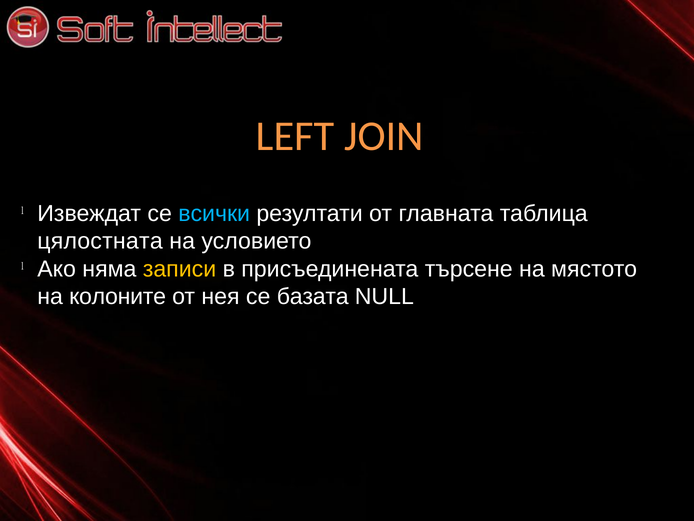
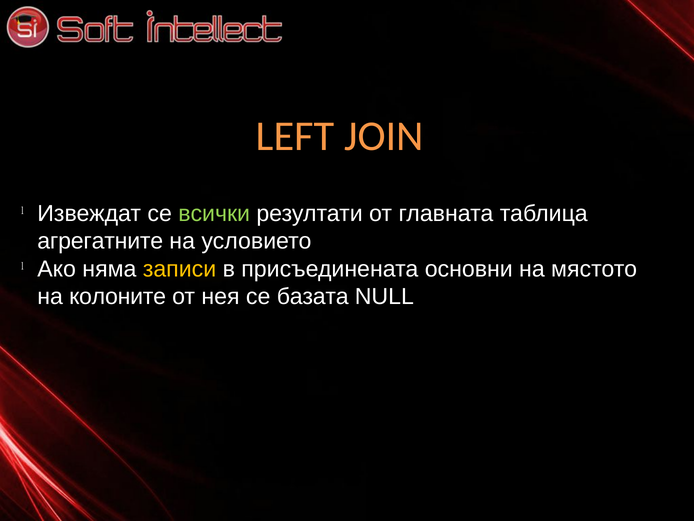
всички colour: light blue -> light green (214, 213)
цялостната: цялостната -> агрегатните (100, 241)
търсене: търсене -> основни (469, 269)
